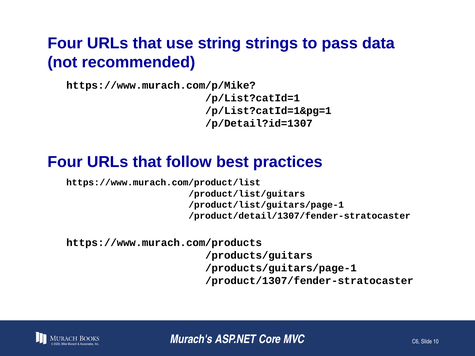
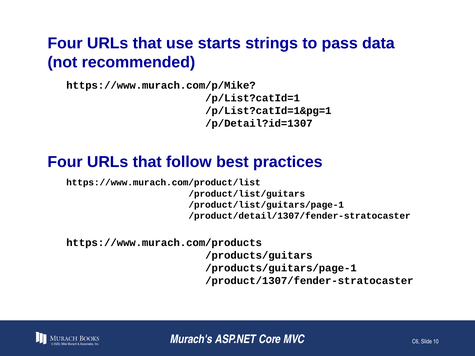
string: string -> starts (219, 43)
